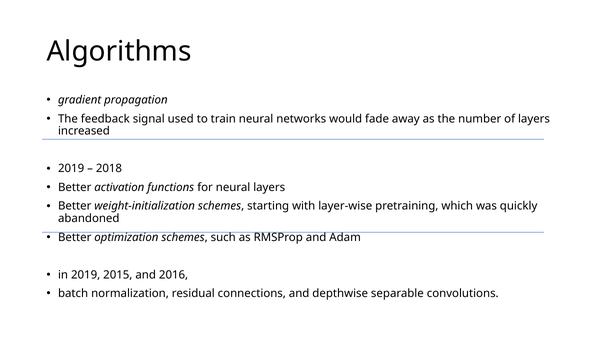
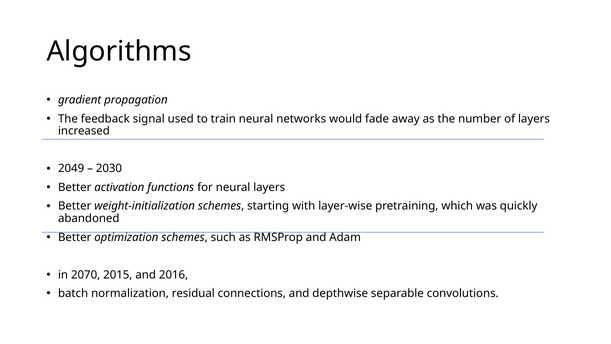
2019: 2019 -> 2049 (71, 168)
2018: 2018 -> 2030 (109, 168)
in 2019: 2019 -> 2070 (86, 275)
